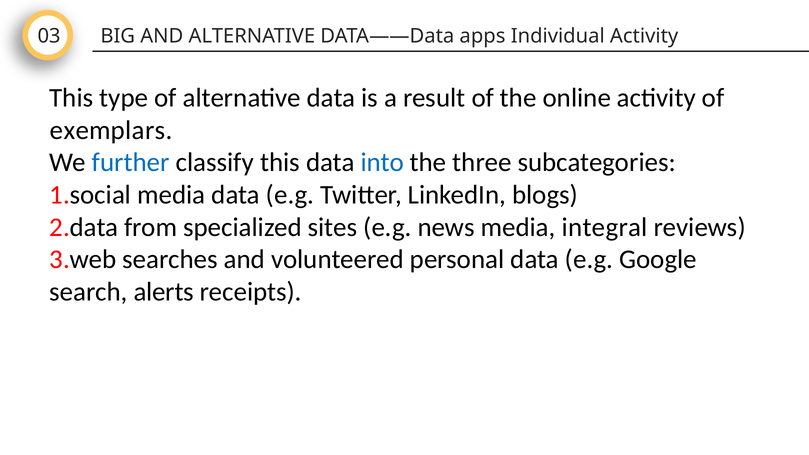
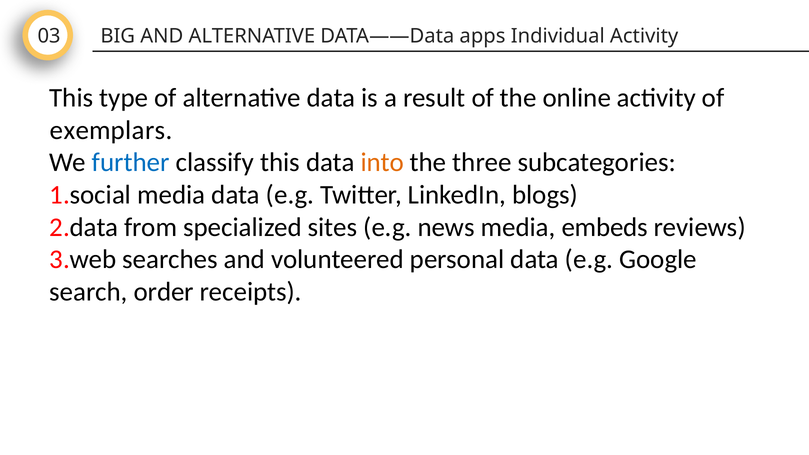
into colour: blue -> orange (382, 162)
integral: integral -> embeds (605, 227)
alerts: alerts -> order (164, 292)
